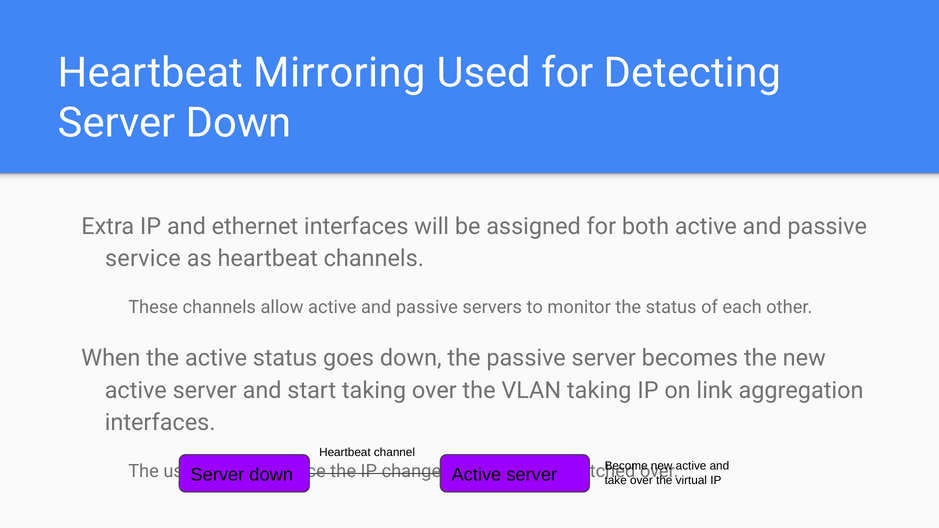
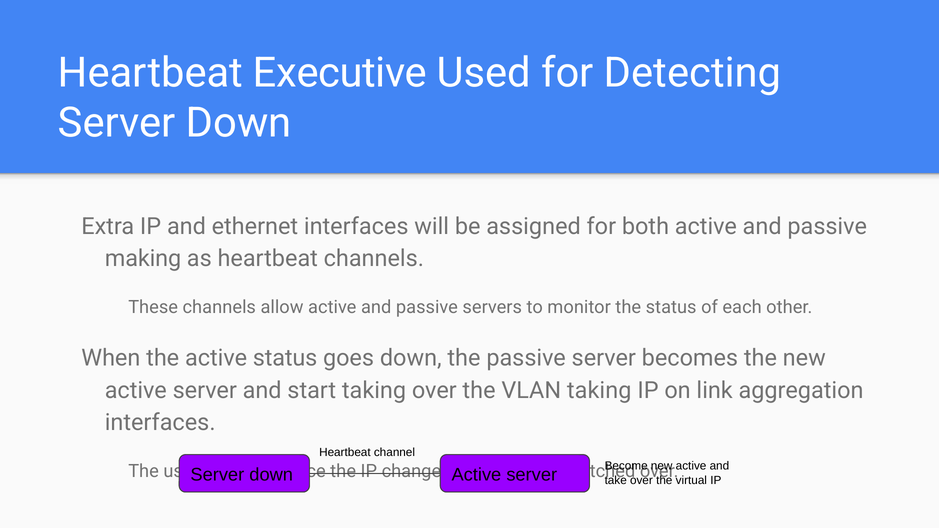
Mirroring: Mirroring -> Executive (340, 73)
service: service -> making (143, 259)
